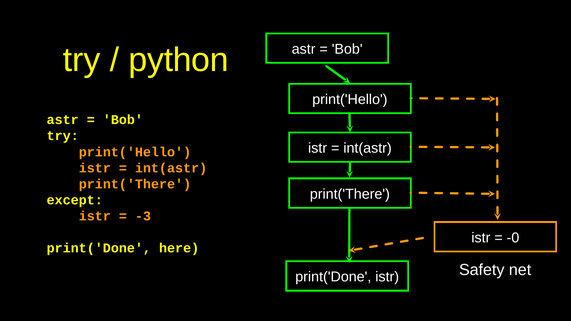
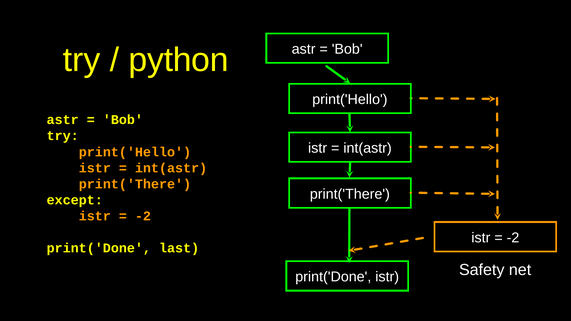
-3: -3 -> -2 (143, 216)
-0: -0 -> -2 (513, 238)
here: here -> last (179, 248)
